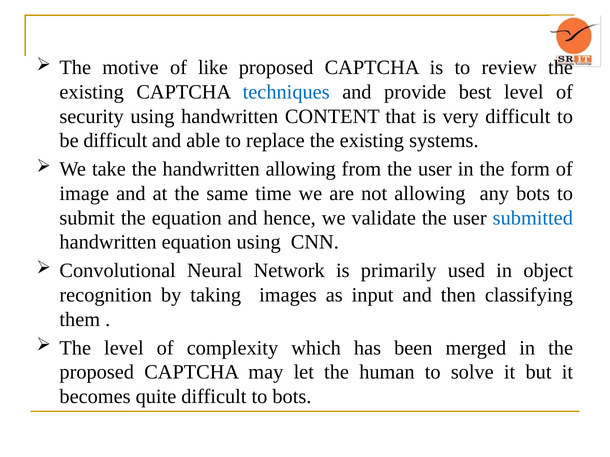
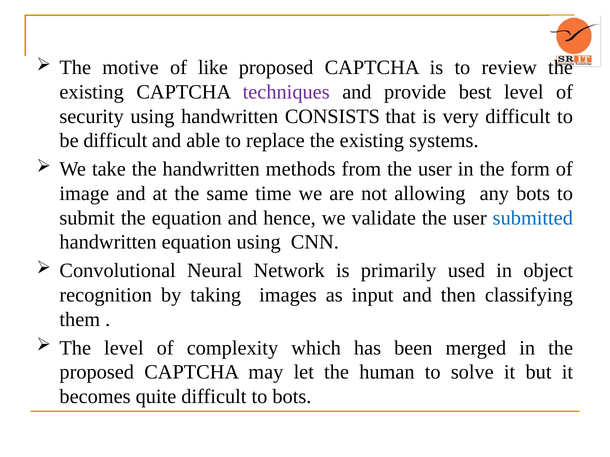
techniques colour: blue -> purple (286, 92)
CONTENT: CONTENT -> CONSISTS (332, 116)
handwritten allowing: allowing -> methods (301, 169)
